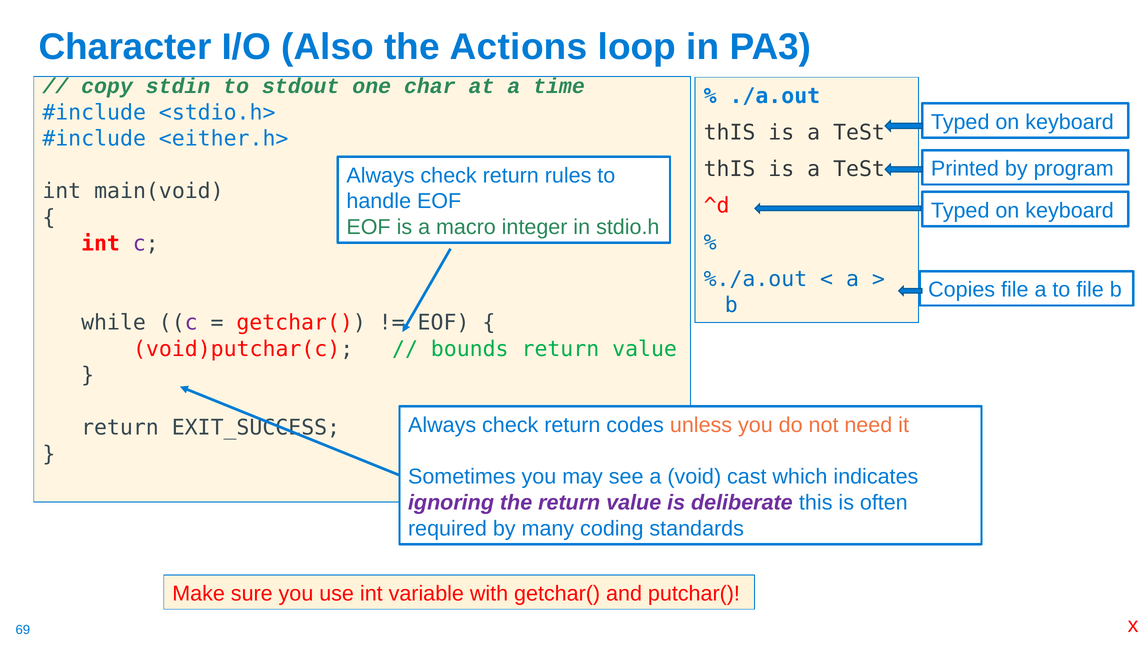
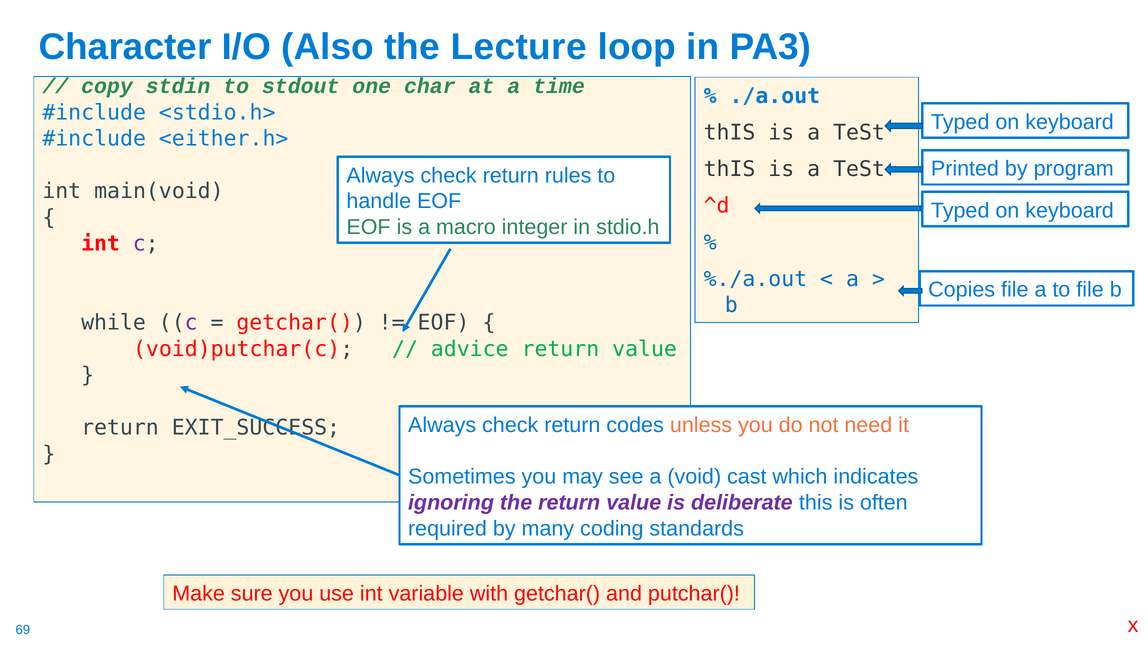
Actions: Actions -> Lecture (519, 47)
bounds: bounds -> advice (470, 349)
